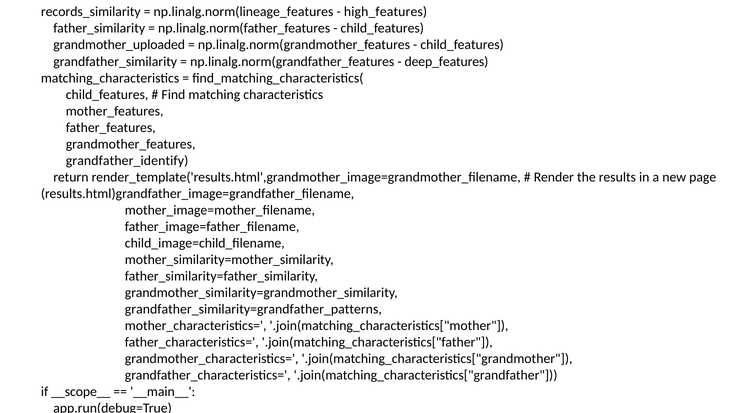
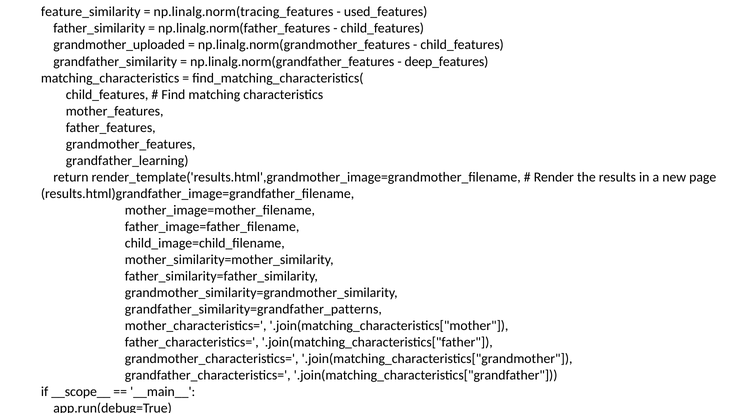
records_similarity: records_similarity -> feature_similarity (91, 12)
np.linalg.norm(lineage_features: np.linalg.norm(lineage_features -> np.linalg.norm(tracing_features (243, 12)
high_features: high_features -> used_features (386, 12)
grandfather_identify: grandfather_identify -> grandfather_learning (127, 161)
